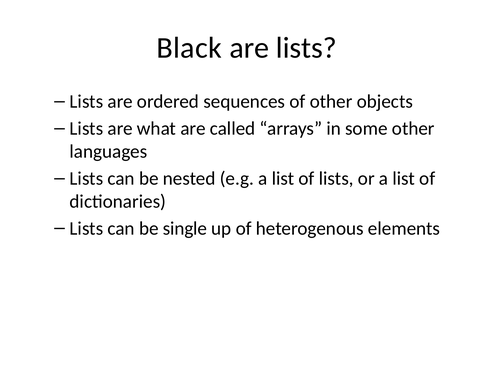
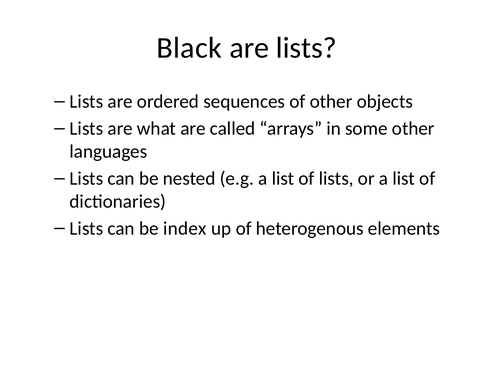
single: single -> index (185, 228)
